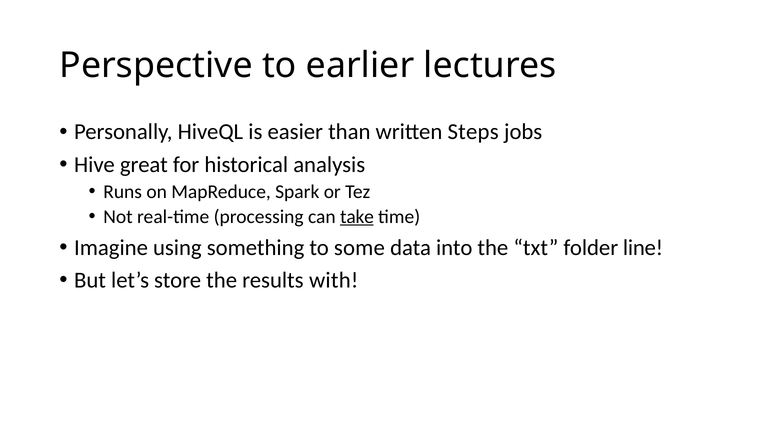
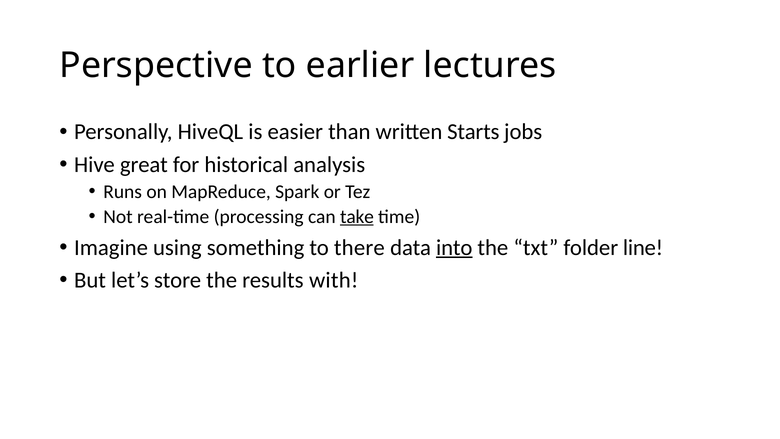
Steps: Steps -> Starts (473, 132)
some: some -> there (359, 247)
into underline: none -> present (454, 247)
